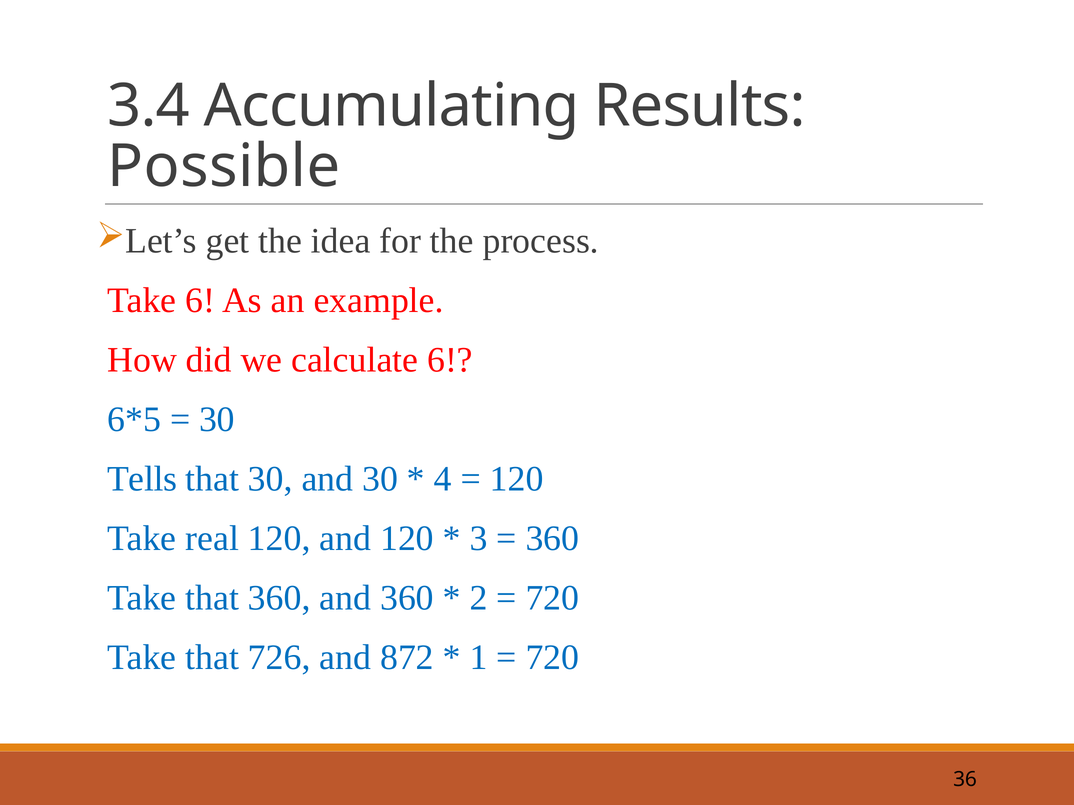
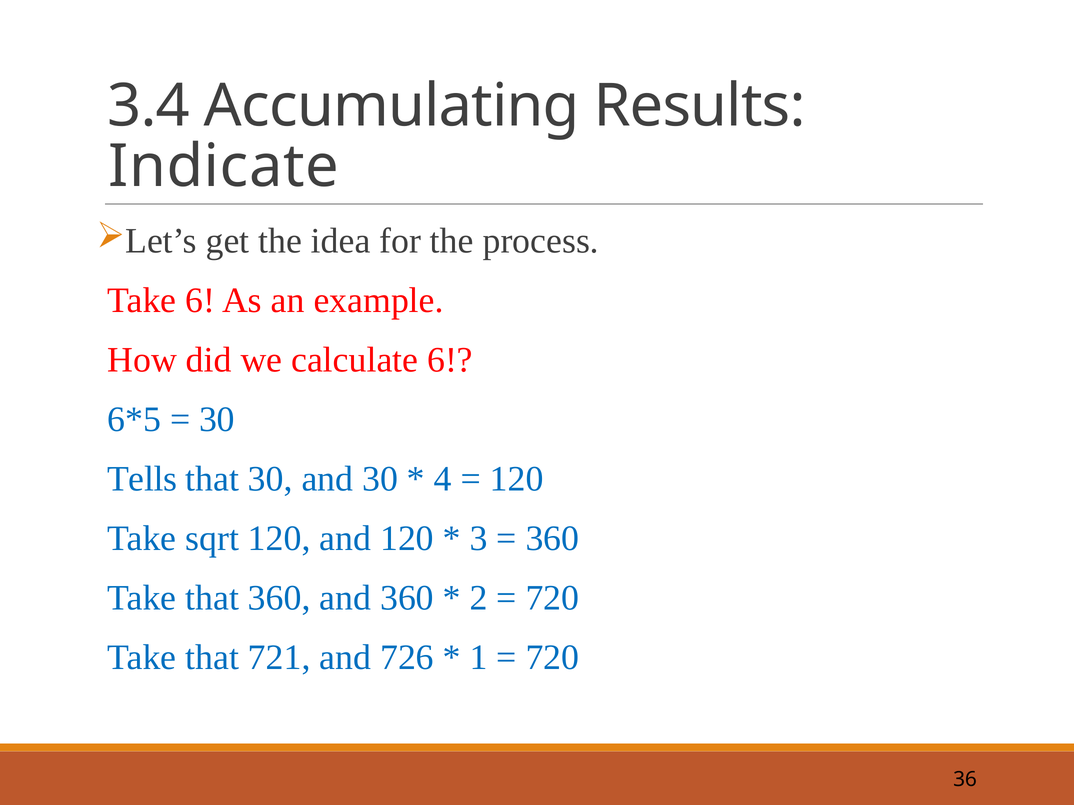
Possible: Possible -> Indicate (224, 167)
real: real -> sqrt (212, 539)
726: 726 -> 721 (279, 658)
872: 872 -> 726 (407, 658)
